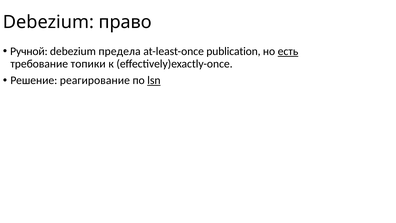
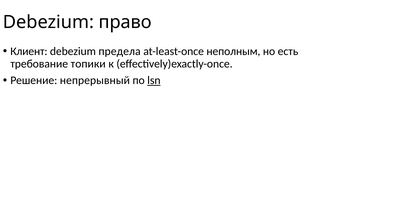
Ручной: Ручной -> Клиент (29, 51)
publication: publication -> неполным (233, 51)
есть underline: present -> none (288, 51)
реагирование: реагирование -> непрерывный (95, 80)
